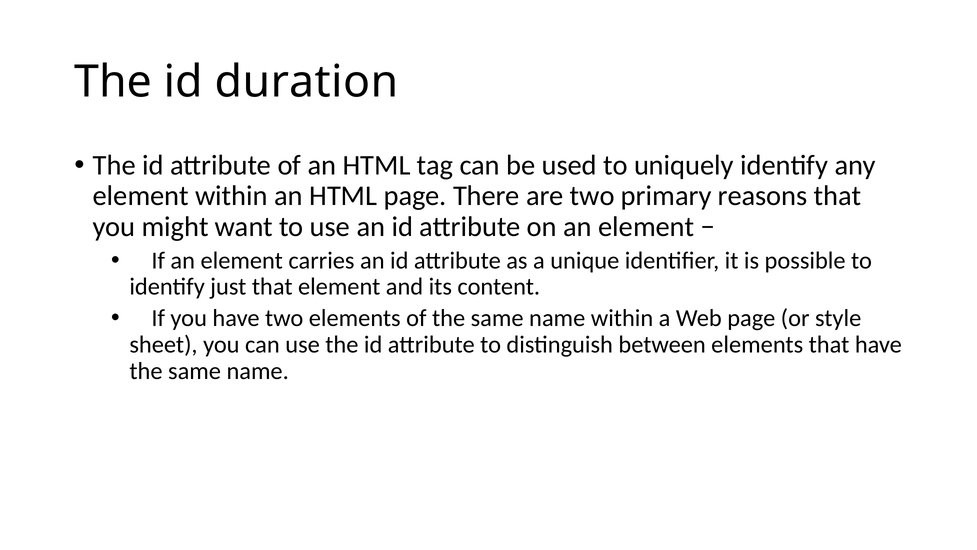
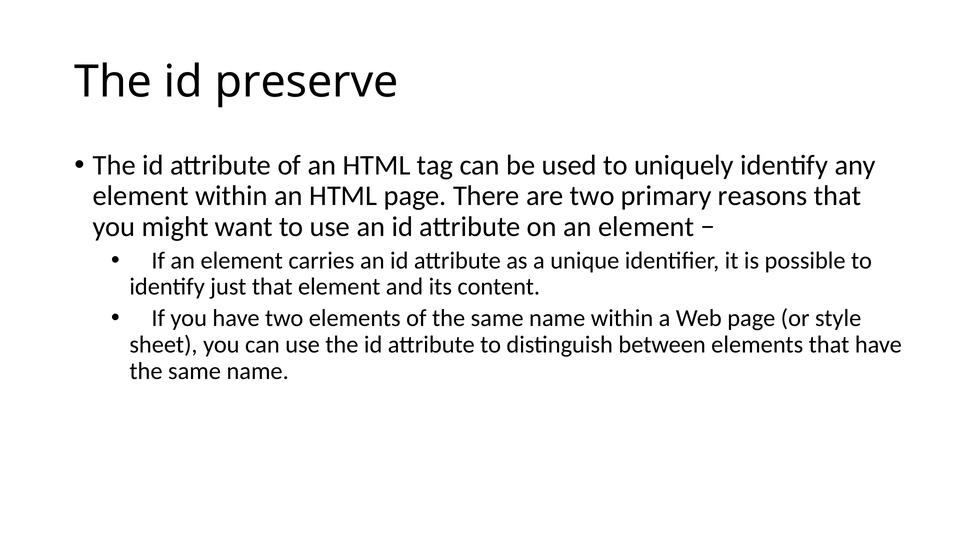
duration: duration -> preserve (307, 82)
